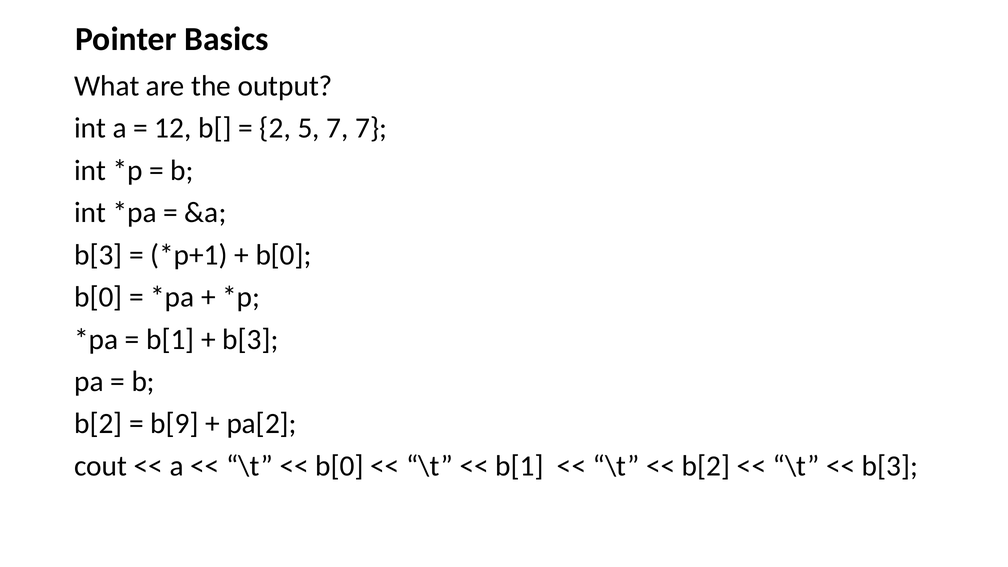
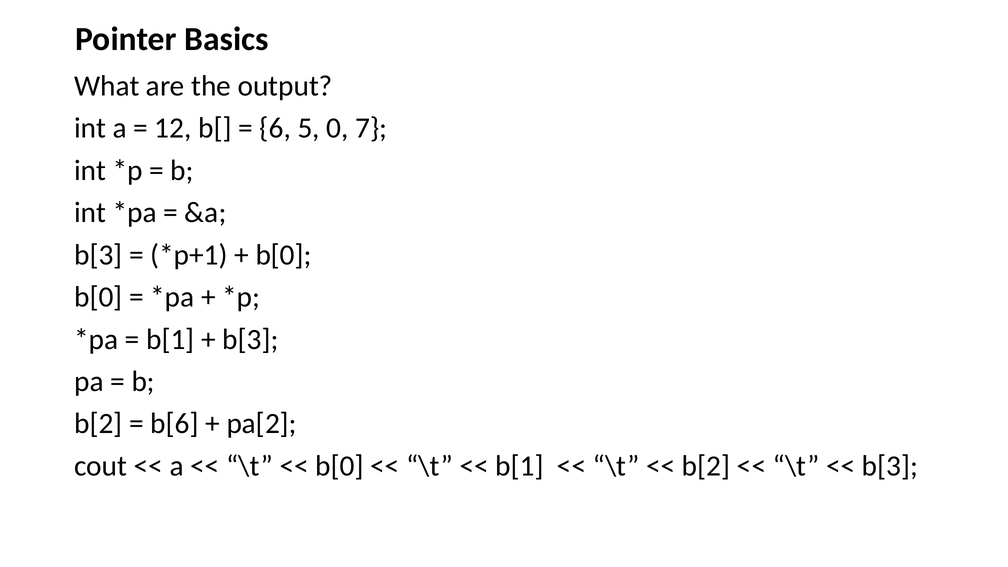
2: 2 -> 6 (275, 128)
5 7: 7 -> 0 (337, 128)
b[9: b[9 -> b[6 (175, 424)
